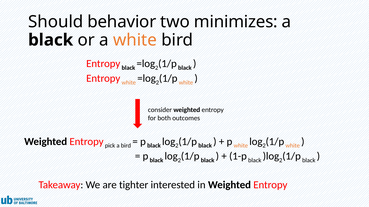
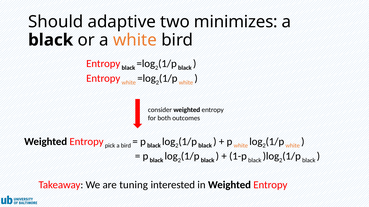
behavior: behavior -> adaptive (122, 22)
tighter: tighter -> tuning (134, 185)
